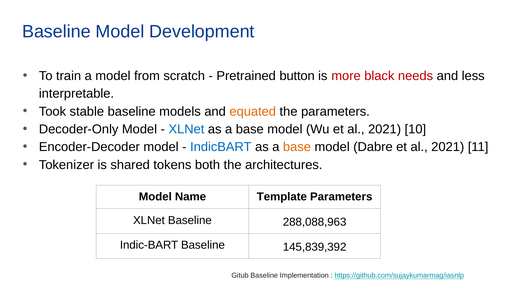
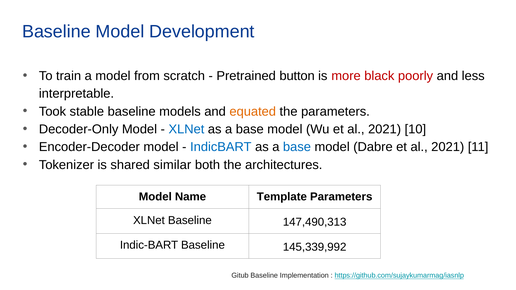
needs: needs -> poorly (416, 76)
base colour: orange -> blue (297, 147)
tokens: tokens -> similar (172, 165)
288,088,963: 288,088,963 -> 147,490,313 (315, 222)
145,839,392: 145,839,392 -> 145,339,992 (315, 247)
